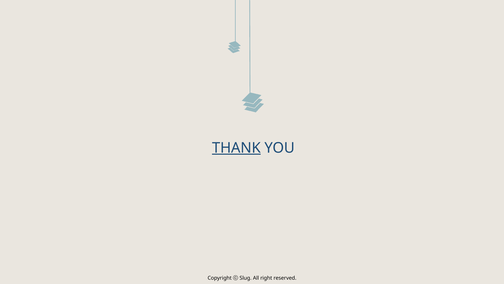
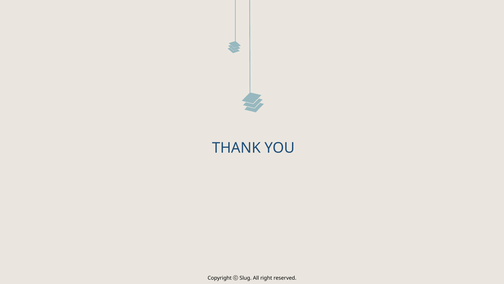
THANK underline: present -> none (236, 148)
